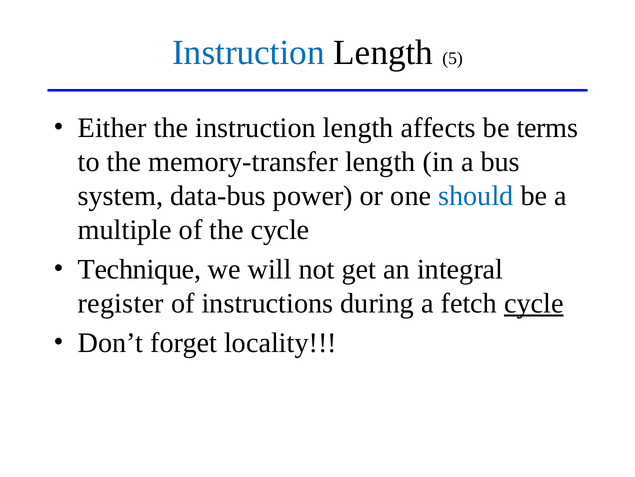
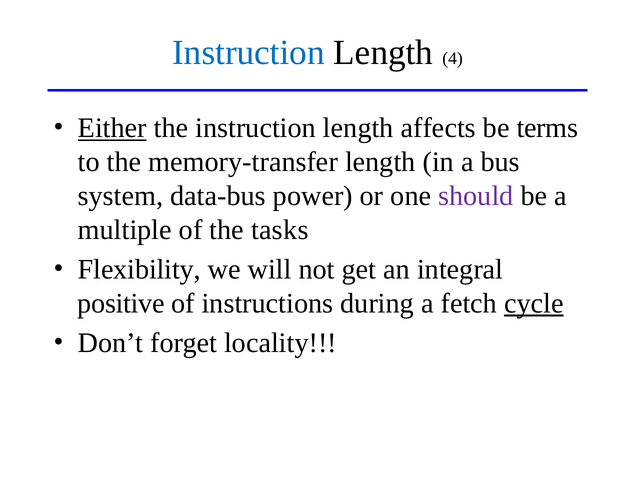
5: 5 -> 4 (453, 59)
Either underline: none -> present (112, 128)
should colour: blue -> purple (476, 196)
the cycle: cycle -> tasks (280, 230)
Technique: Technique -> Flexibility (139, 269)
register: register -> positive (121, 303)
